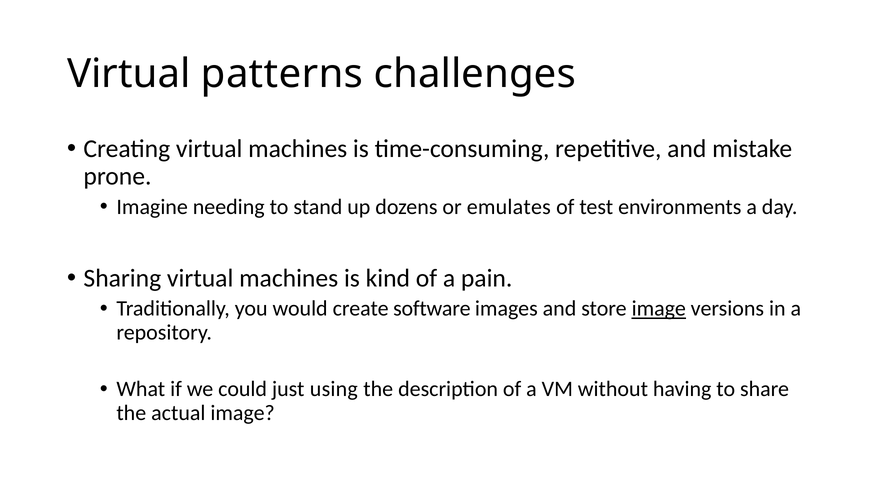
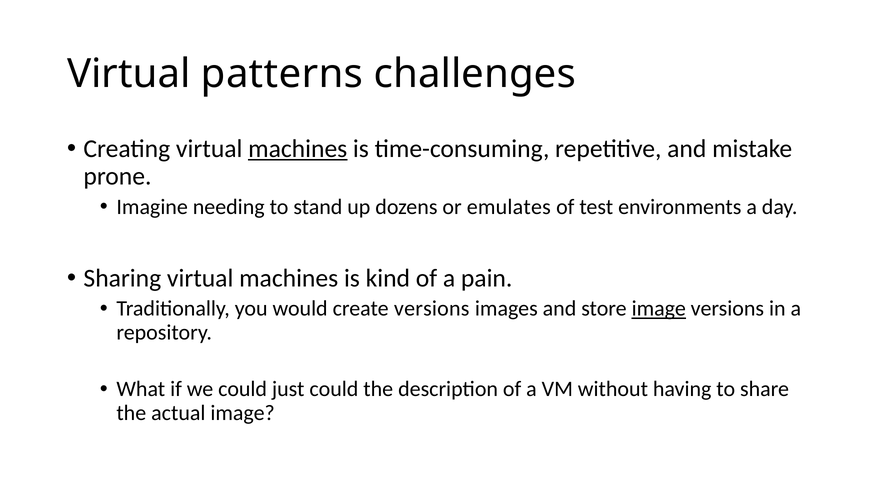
machines underline: none -> present (298, 149)
create software: software -> versions (432, 308)
just using: using -> could (334, 389)
